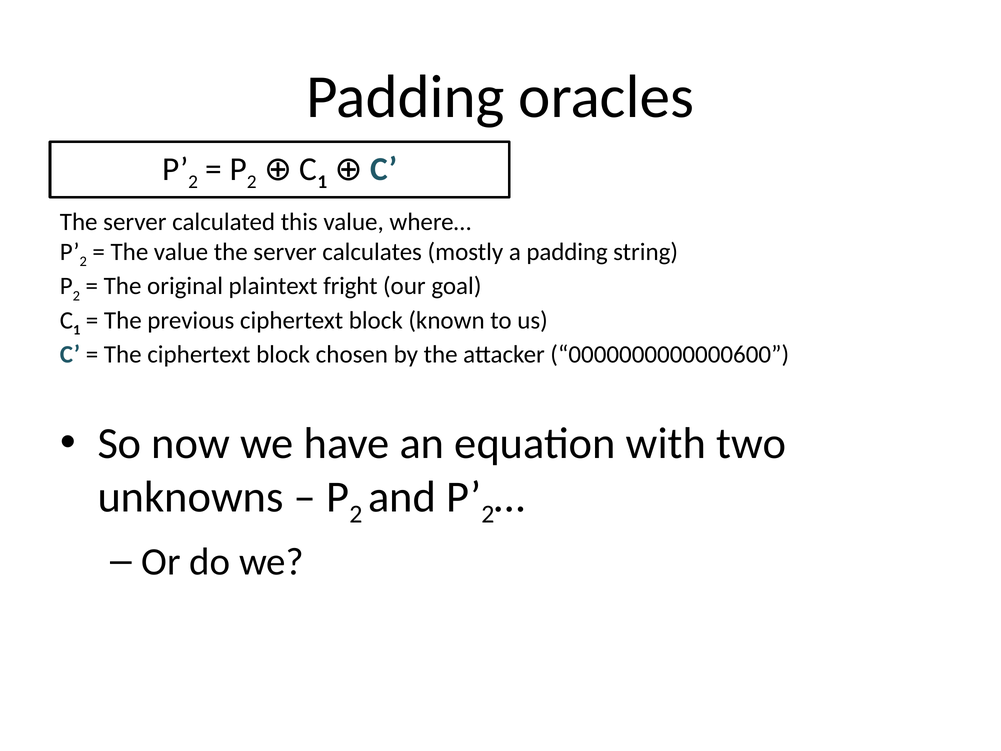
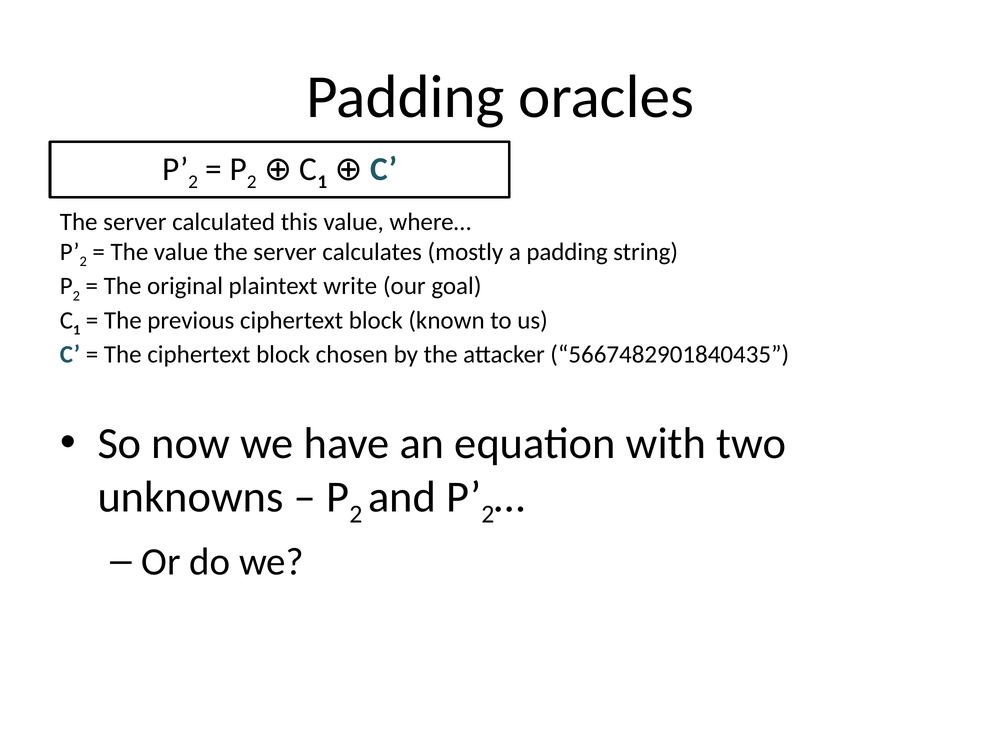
fright: fright -> write (350, 286)
0000000000000600: 0000000000000600 -> 5667482901840435 (670, 354)
